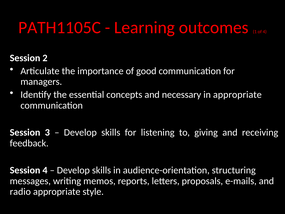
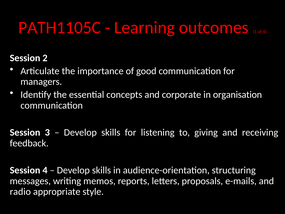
necessary: necessary -> corporate (182, 95)
in appropriate: appropriate -> organisation (237, 95)
